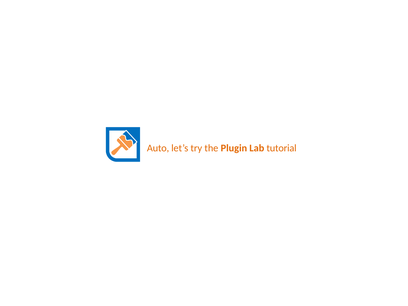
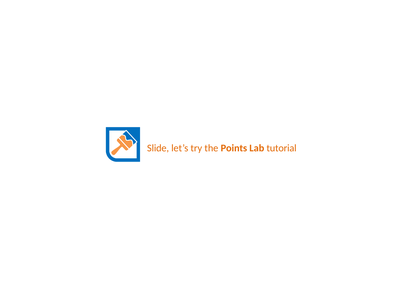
Auto: Auto -> Slide (158, 148)
Plugin: Plugin -> Points (234, 148)
